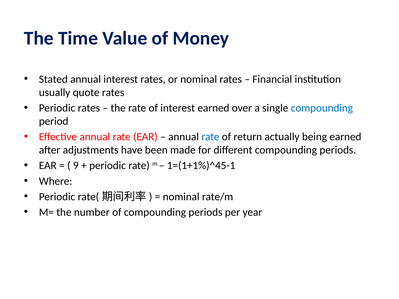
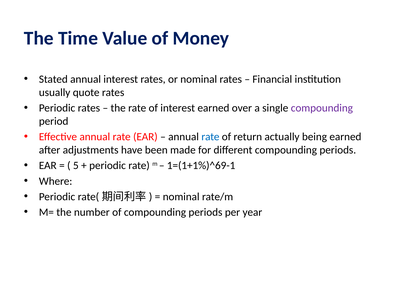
compounding colour: blue -> purple (322, 108)
9: 9 -> 5 (76, 166)
1=(1+1%)^45-1: 1=(1+1%)^45-1 -> 1=(1+1%)^69-1 (201, 166)
